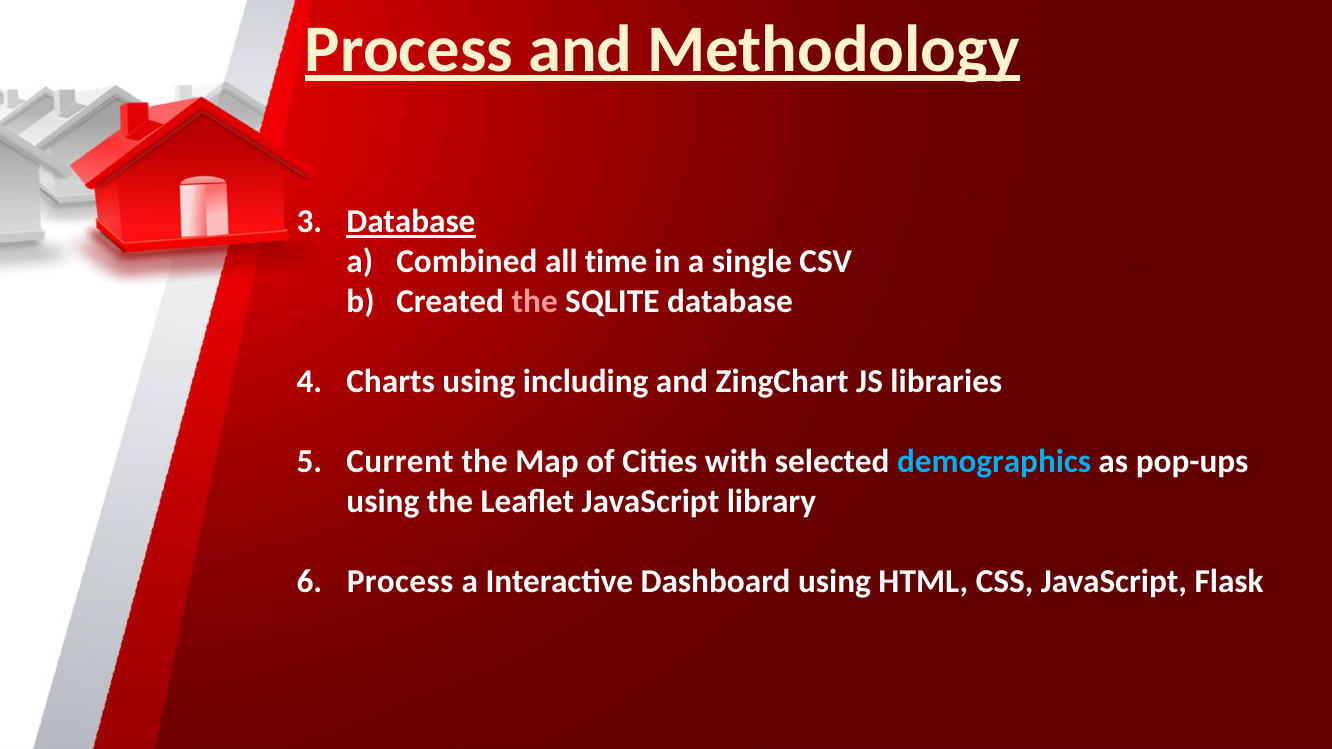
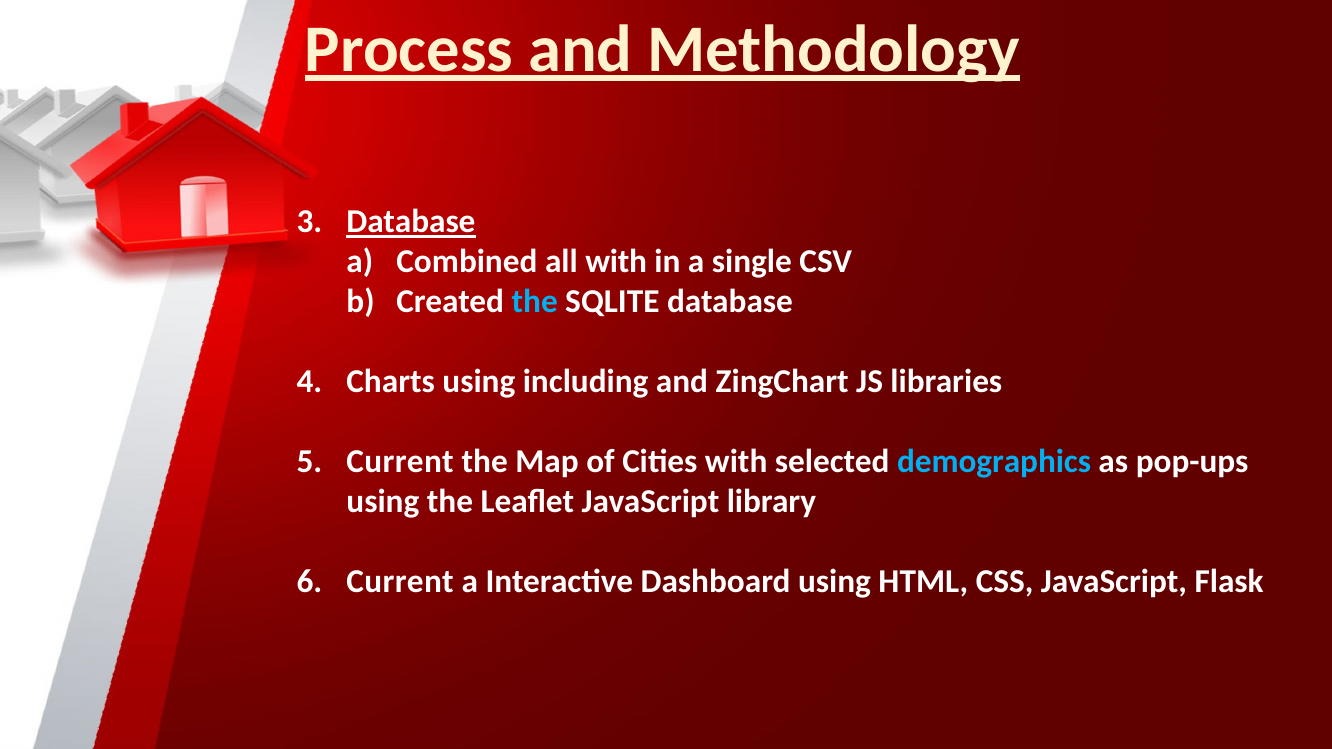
all time: time -> with (616, 262)
the colour: pink -> light blue (535, 302)
Process: Process -> Current (400, 582)
